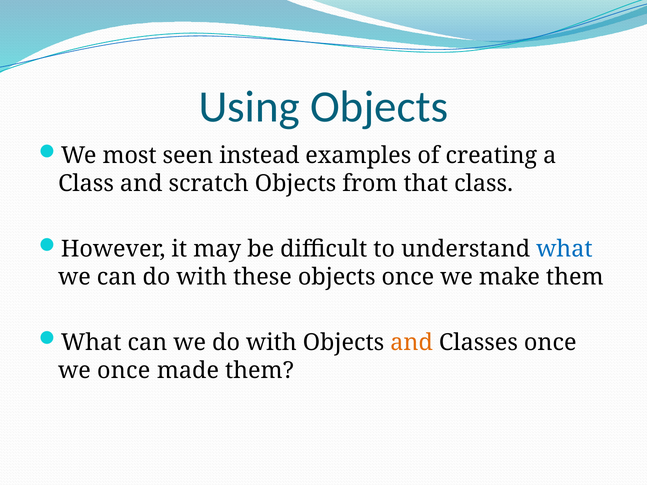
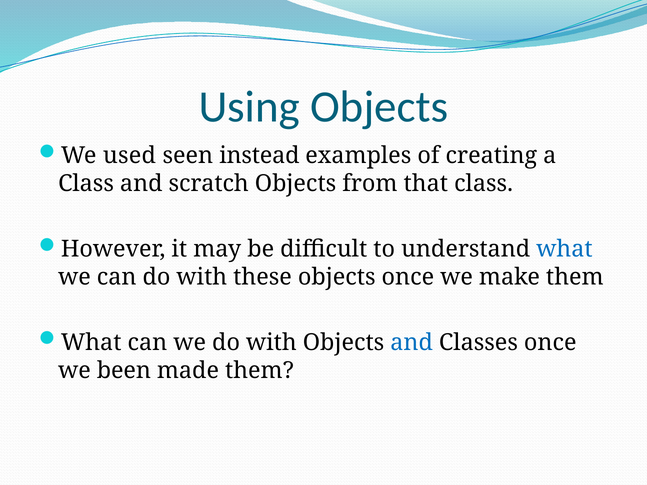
most: most -> used (129, 156)
and colour: orange -> blue (412, 343)
we once: once -> been (124, 371)
